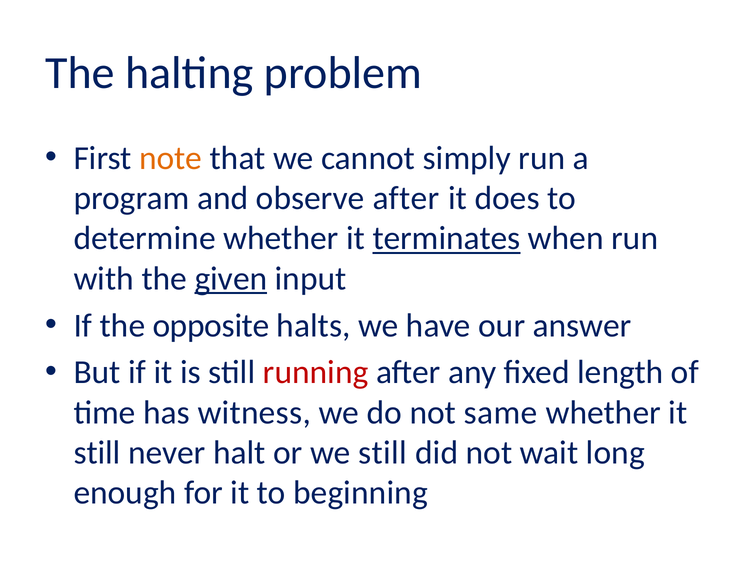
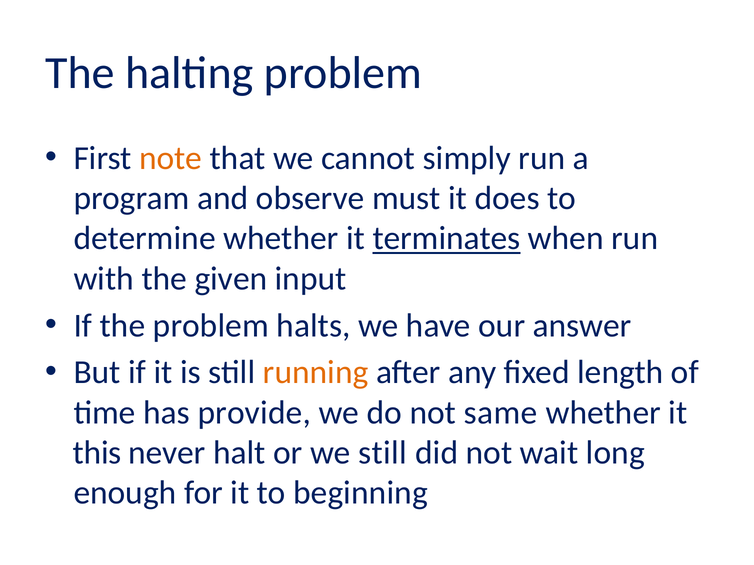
observe after: after -> must (406, 198)
given underline: present -> none (231, 279)
the opposite: opposite -> problem (211, 326)
running colour: red -> orange (316, 373)
witness: witness -> provide (254, 413)
still: still -> this (97, 453)
